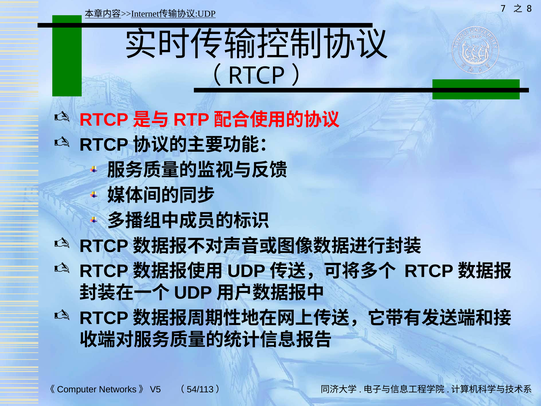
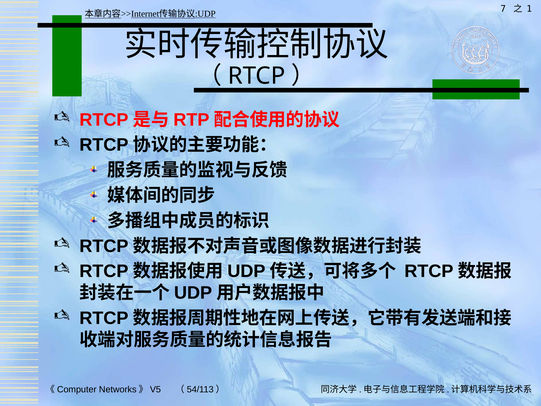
8: 8 -> 1 (529, 9)
